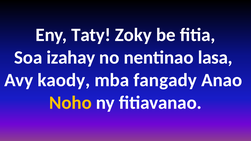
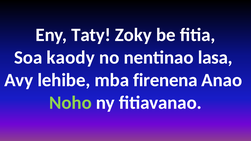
izahay: izahay -> kaody (71, 58)
kaody: kaody -> lehibe (64, 80)
fangady: fangady -> firenena (165, 80)
Noho colour: yellow -> light green (70, 103)
